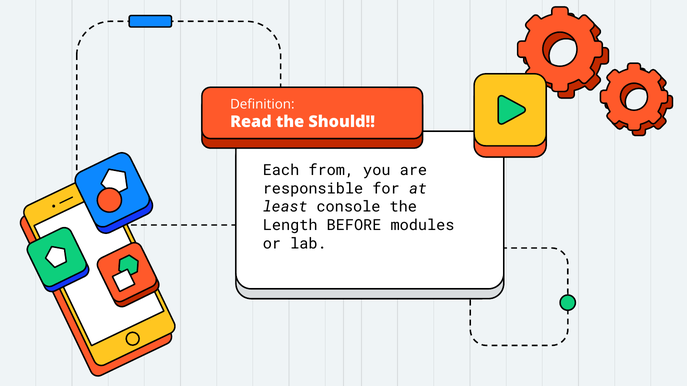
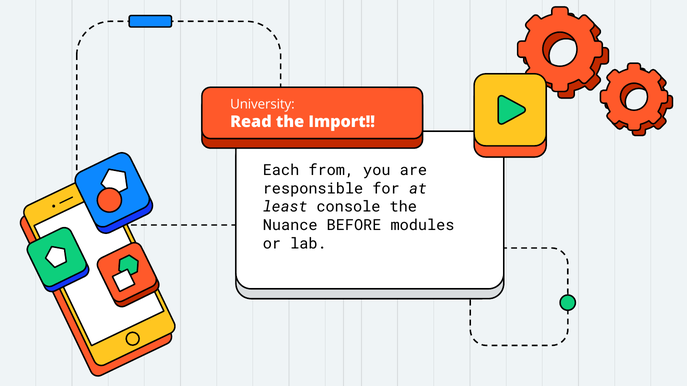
Definition: Definition -> University (262, 104)
Should: Should -> Import (342, 122)
Length: Length -> Nuance (290, 225)
